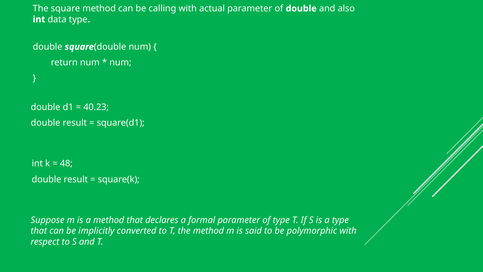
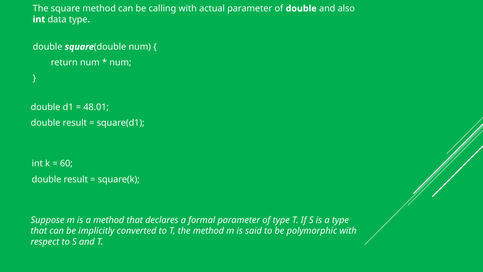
40.23: 40.23 -> 48.01 (96, 107)
48: 48 -> 60 (66, 163)
